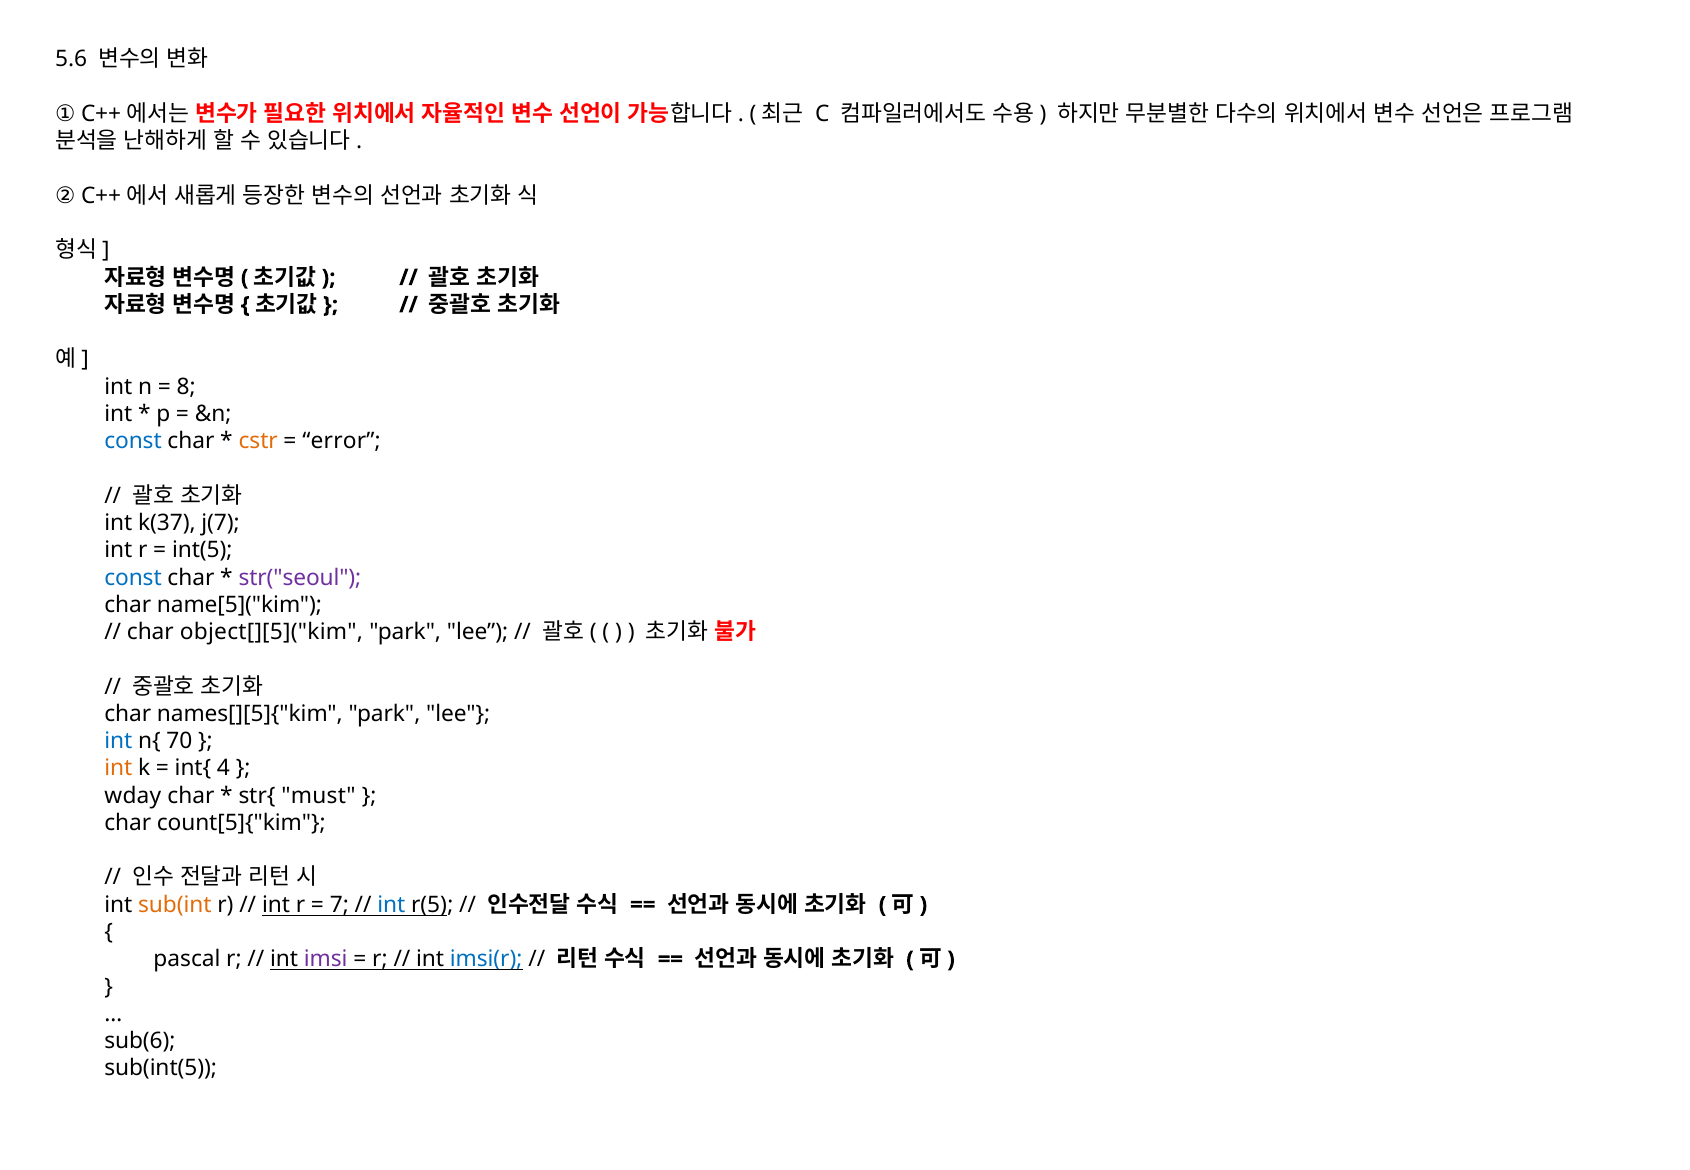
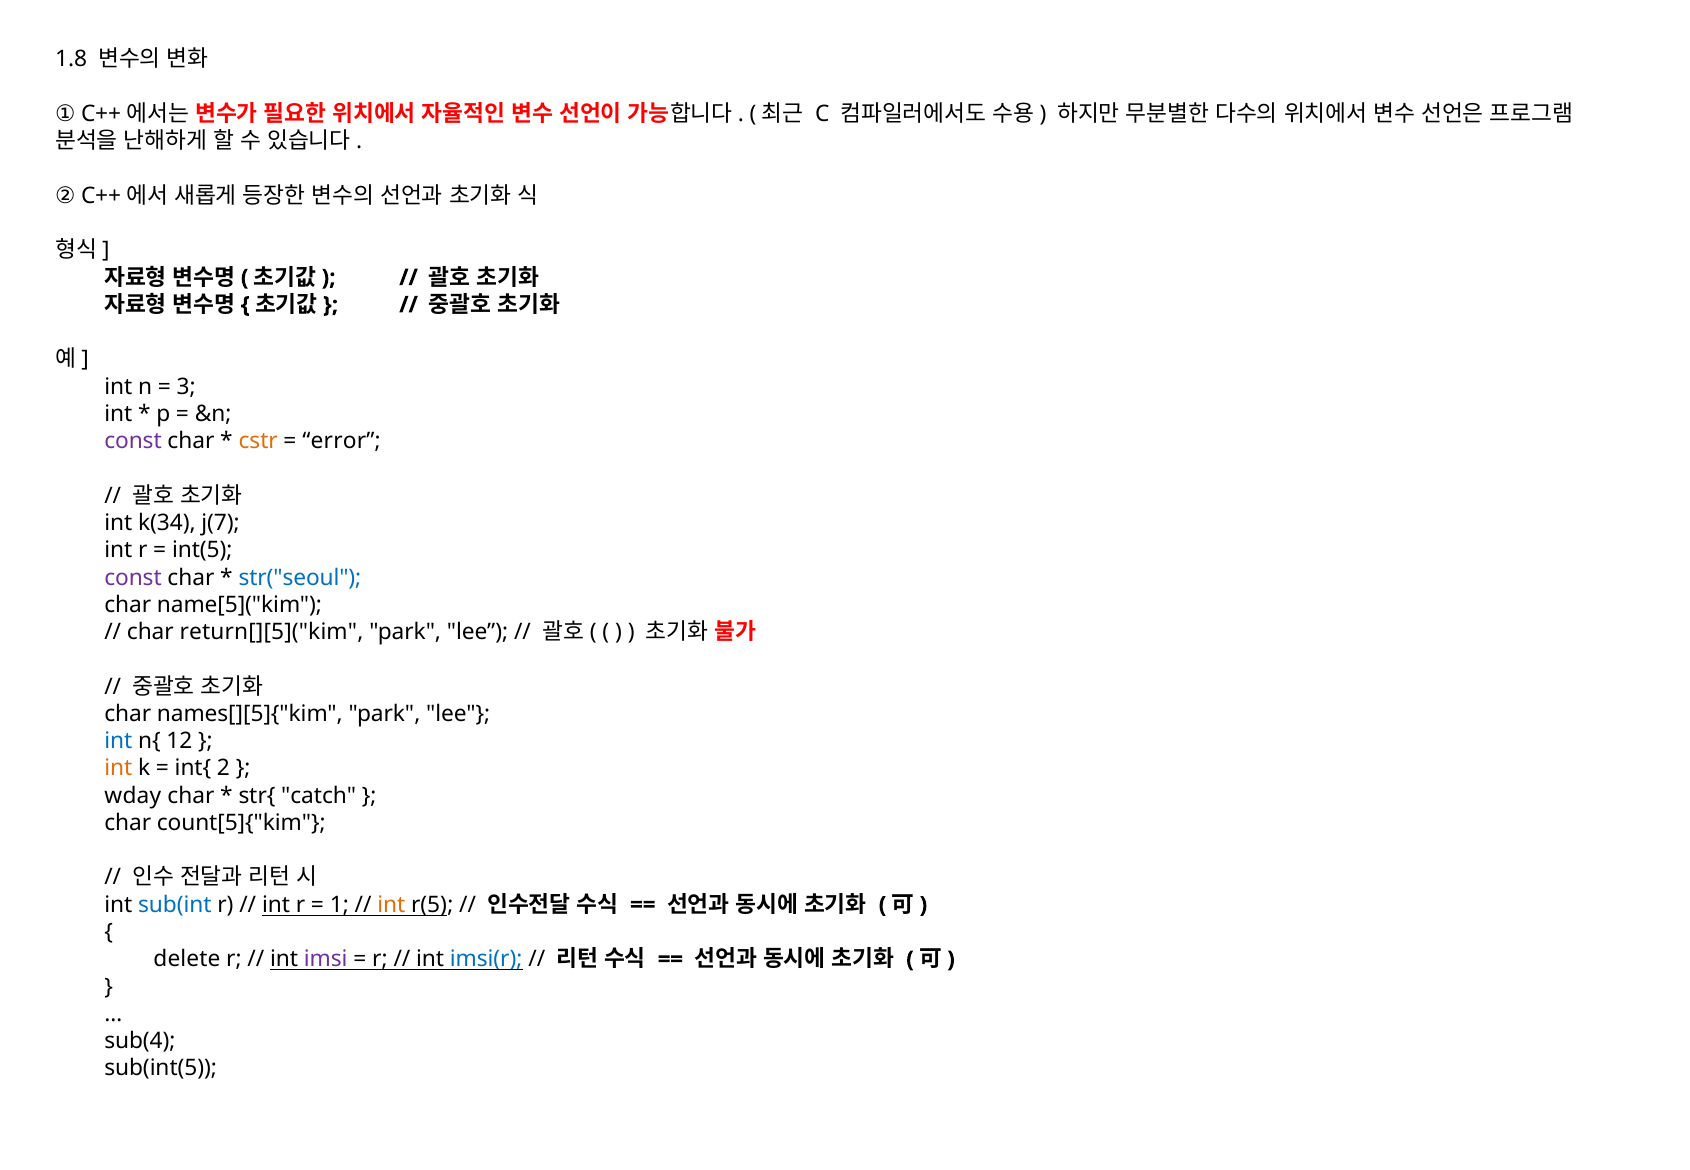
5.6: 5.6 -> 1.8 (71, 59)
8: 8 -> 3 (186, 387)
const colour: blue -> purple (133, 441)
k(37: k(37 -> k(34 (167, 523)
const colour: blue -> purple (133, 577)
str("seoul colour: purple -> blue (300, 577)
object[][5]("kim: object[][5]("kim -> return[][5]("kim (271, 632)
70: 70 -> 12 (179, 741)
4: 4 -> 2 (223, 768)
must: must -> catch (319, 796)
sub(int colour: orange -> blue (175, 905)
7: 7 -> 1 (339, 905)
int colour: blue -> orange (391, 905)
pascal: pascal -> delete (187, 959)
sub(6: sub(6 -> sub(4 (140, 1041)
